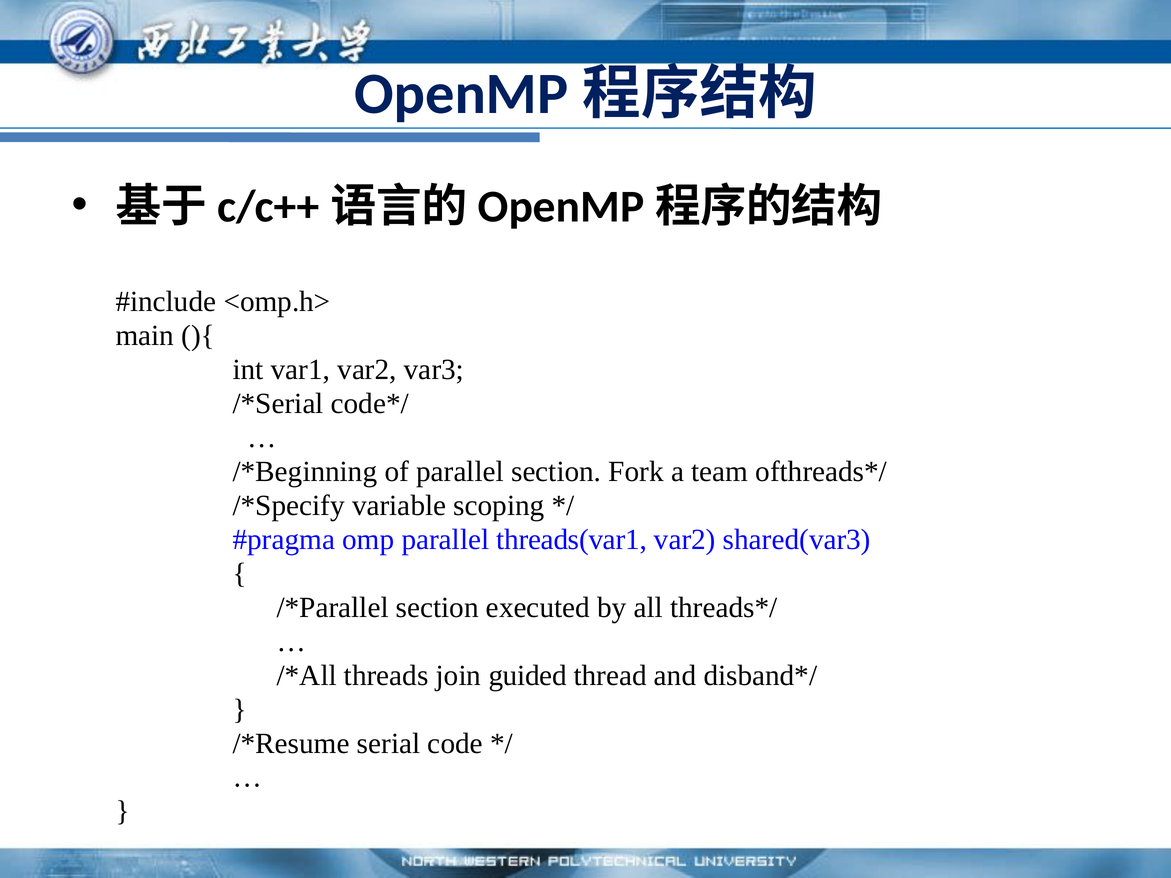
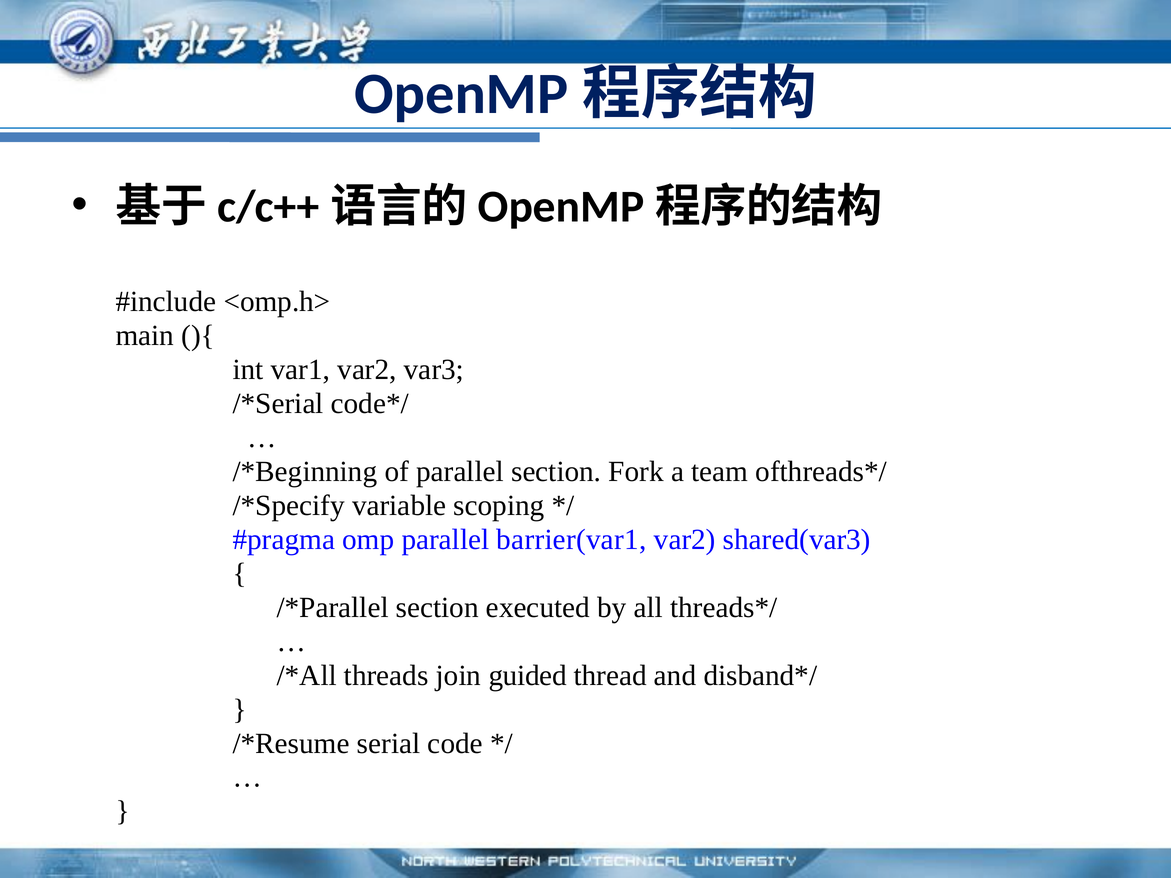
threads(var1: threads(var1 -> barrier(var1 (571, 540)
